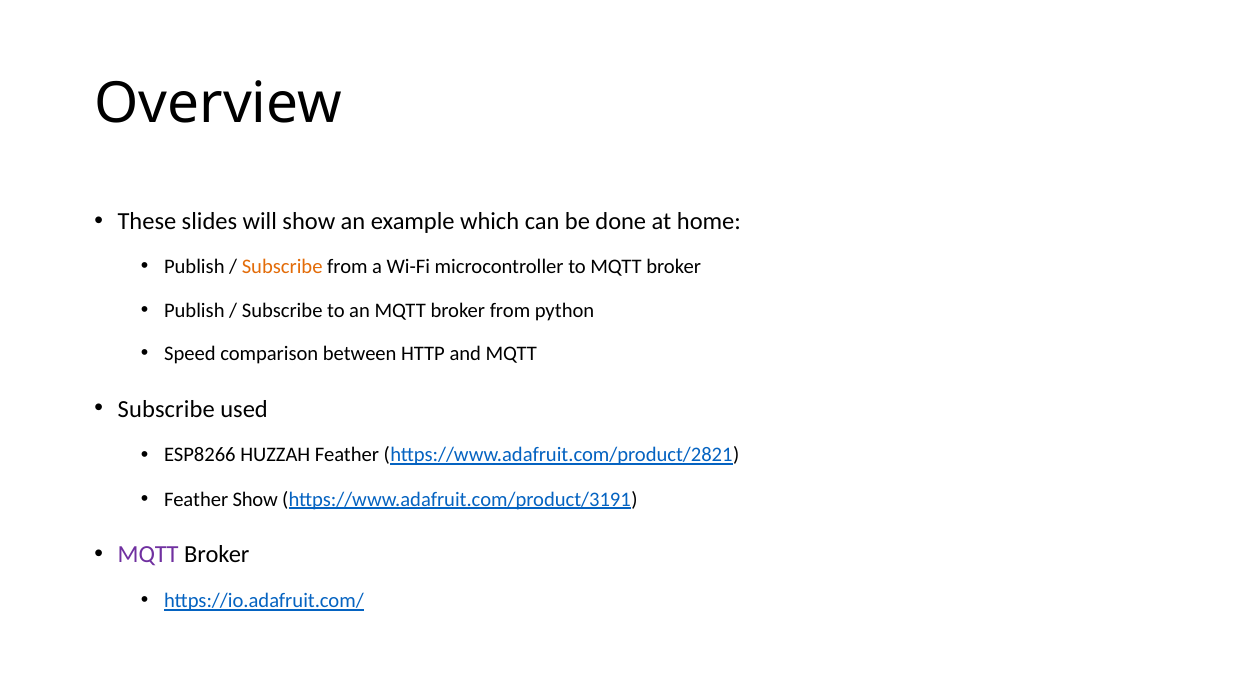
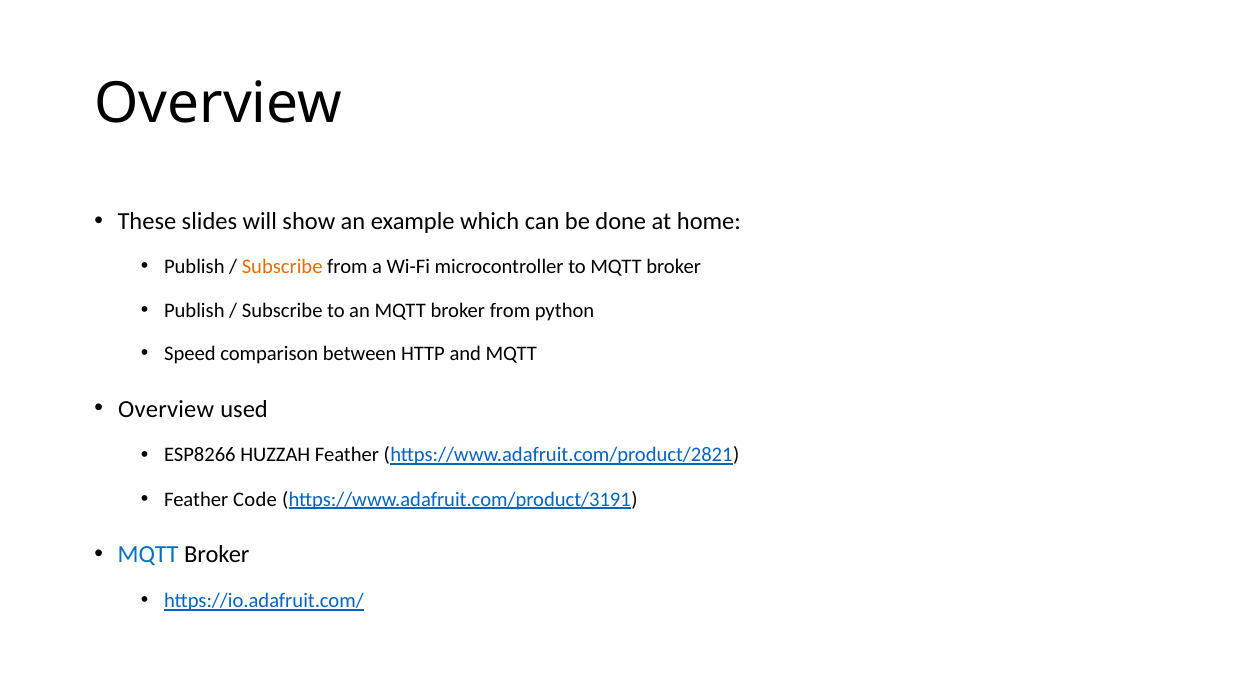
Subscribe: Subscribe -> Overview (166, 409)
Feather Show: Show -> Code (255, 499)
MQTT colour: purple -> blue (148, 555)
